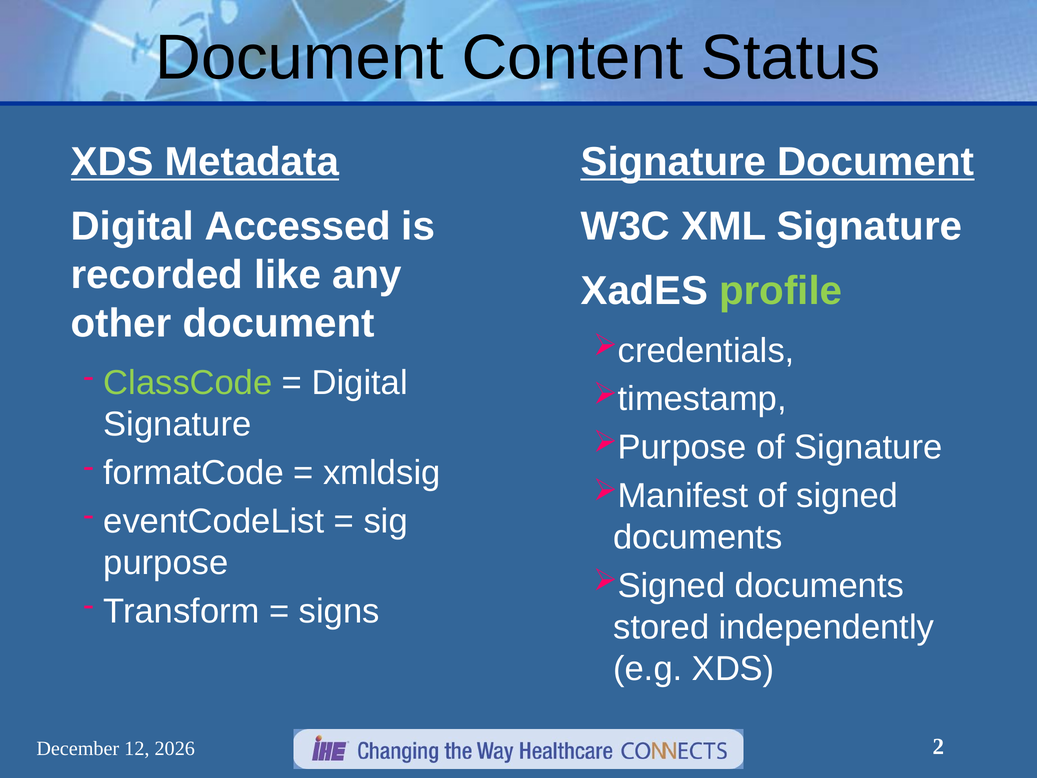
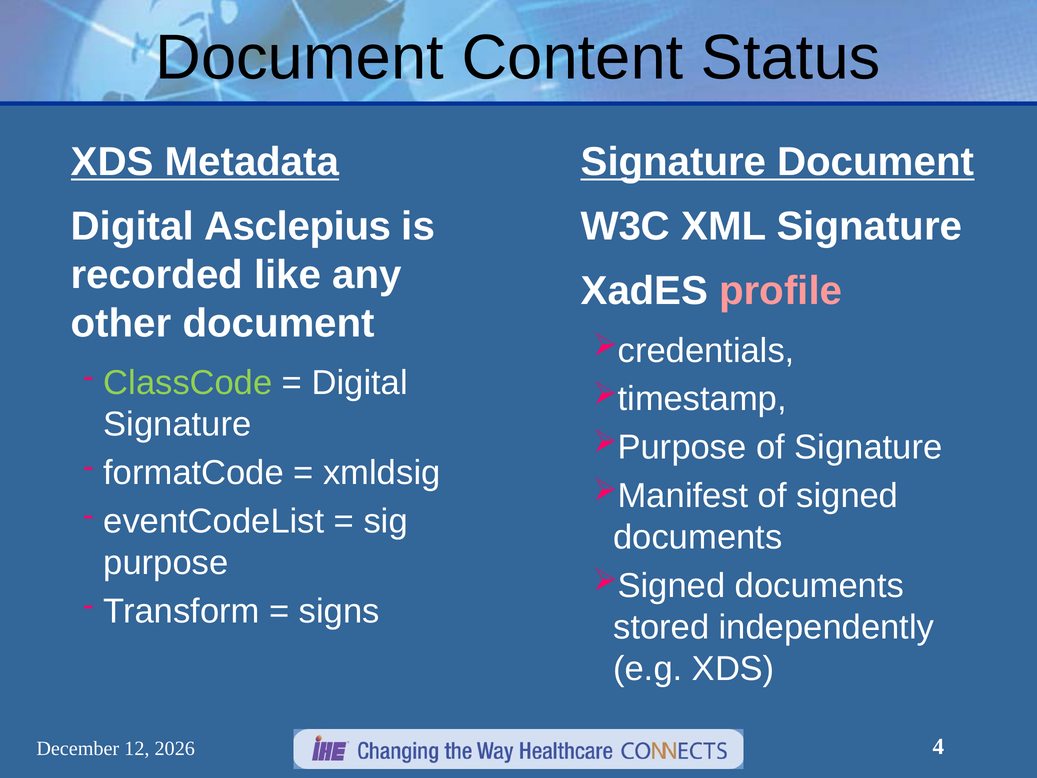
Accessed: Accessed -> Asclepius (298, 226)
profile colour: light green -> pink (781, 291)
2: 2 -> 4 (938, 746)
